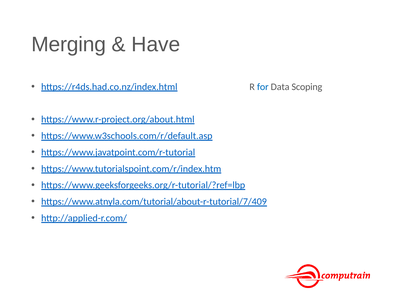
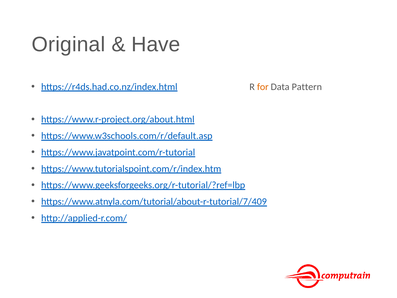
Merging: Merging -> Original (68, 44)
for colour: blue -> orange (263, 87)
Scoping: Scoping -> Pattern (307, 87)
